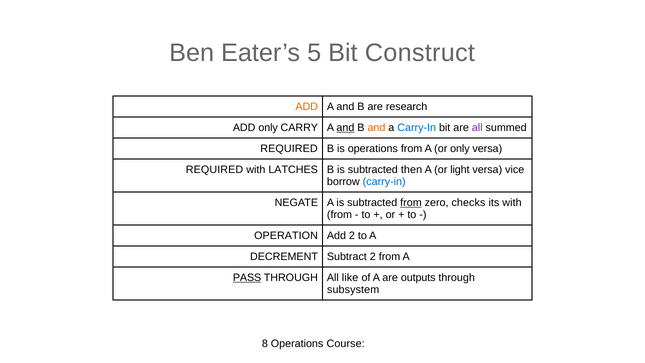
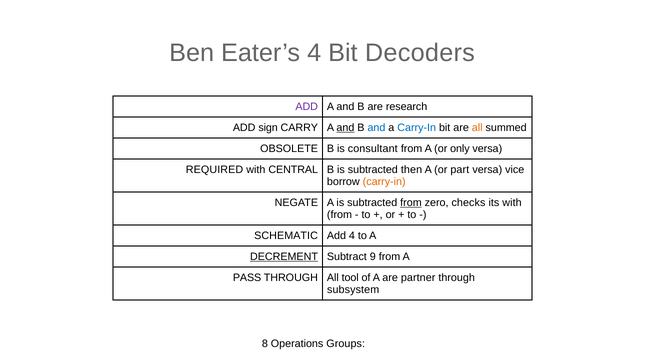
Eater’s 5: 5 -> 4 (314, 53)
Construct: Construct -> Decoders (420, 53)
ADD colour: orange -> purple (307, 107)
ADD only: only -> sign (268, 128)
and colour: orange -> blue (376, 128)
all colour: purple -> orange (477, 128)
REQUIRED: REQUIRED -> OBSOLETE (289, 149)
is operations: operations -> consultant (373, 149)
LATCHES: LATCHES -> CENTRAL (293, 170)
light: light -> part (460, 170)
carry-in colour: blue -> orange (384, 182)
OPERATION: OPERATION -> SCHEMATIC (286, 236)
Add 2: 2 -> 4 (352, 236)
DECREMENT underline: none -> present (284, 257)
Subtract 2: 2 -> 9 (373, 257)
PASS underline: present -> none (247, 278)
like: like -> tool (350, 278)
outputs: outputs -> partner (418, 278)
Course: Course -> Groups (346, 343)
